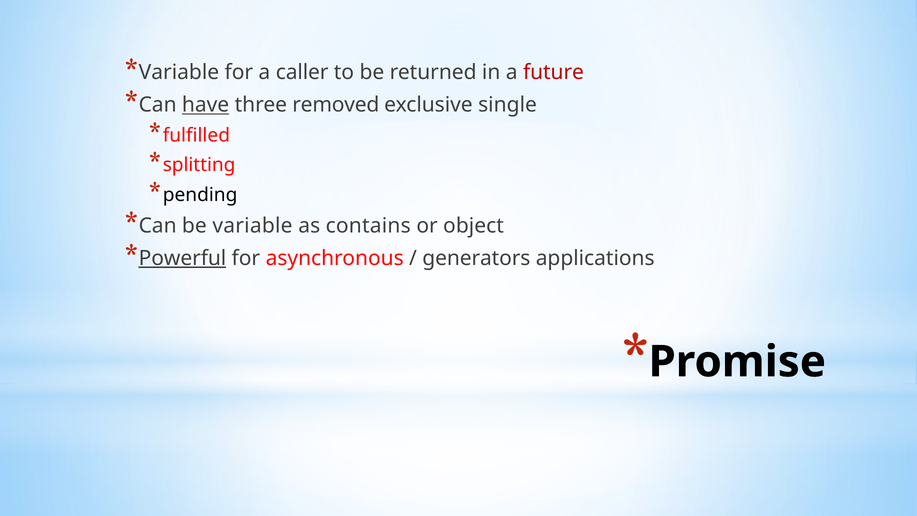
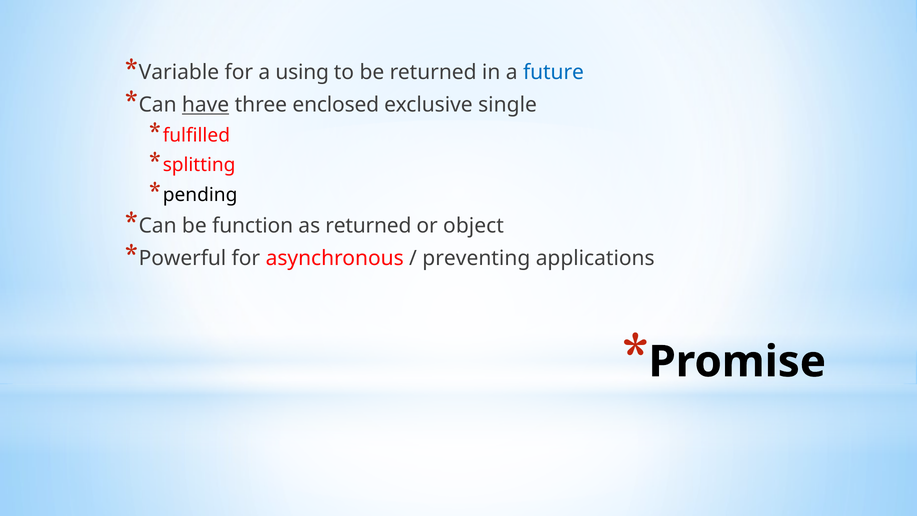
caller: caller -> using (302, 73)
future colour: red -> blue (554, 73)
removed: removed -> enclosed (336, 105)
be variable: variable -> function (253, 226)
as contains: contains -> returned (368, 226)
Powerful underline: present -> none (182, 258)
generators: generators -> preventing (476, 258)
